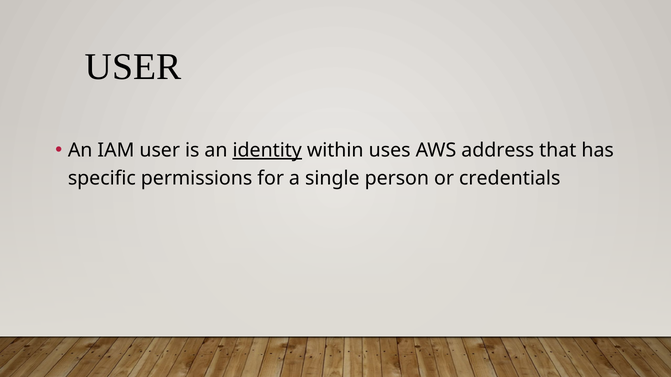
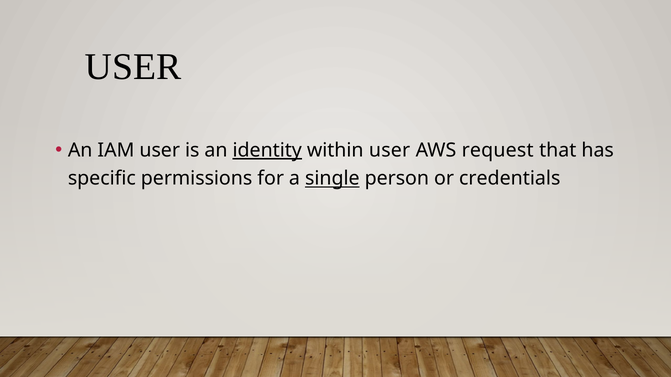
within uses: uses -> user (390, 151)
address: address -> request (498, 151)
single underline: none -> present (332, 179)
